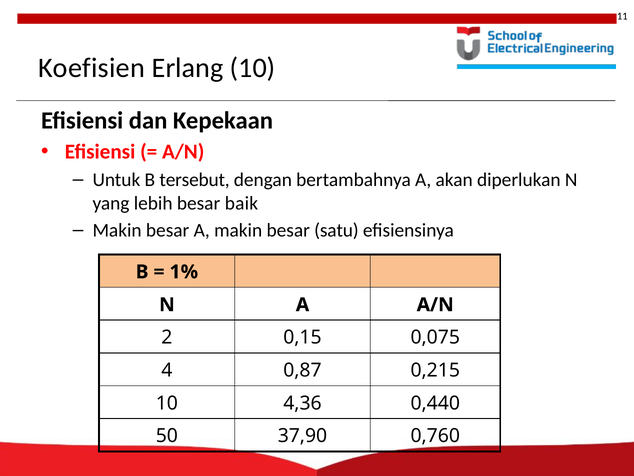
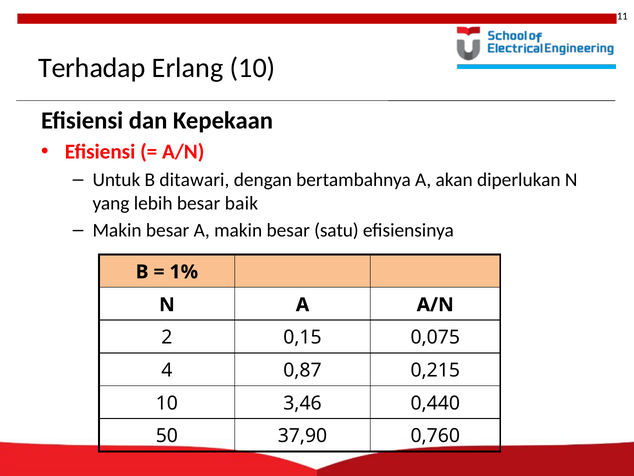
Koefisien: Koefisien -> Terhadap (92, 68)
tersebut: tersebut -> ditawari (194, 180)
4,36: 4,36 -> 3,46 (302, 403)
